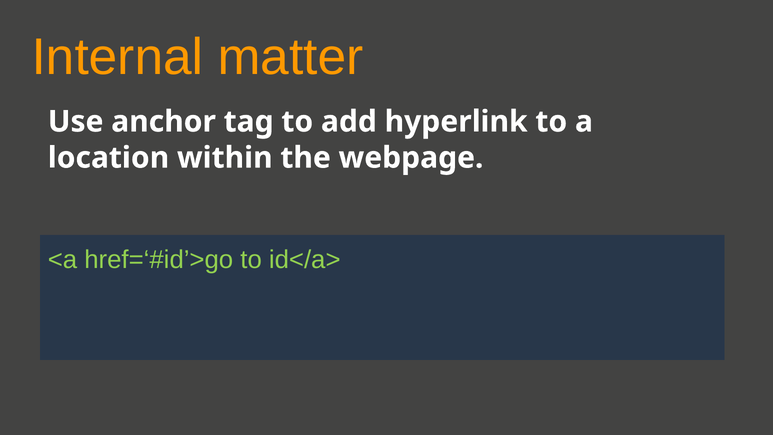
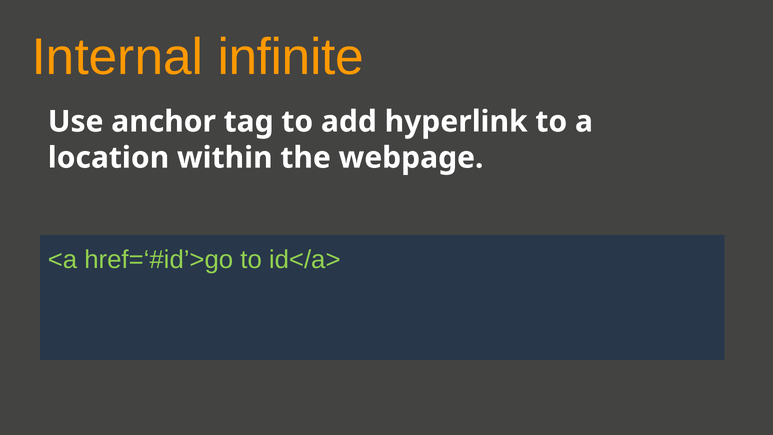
matter: matter -> infinite (291, 57)
